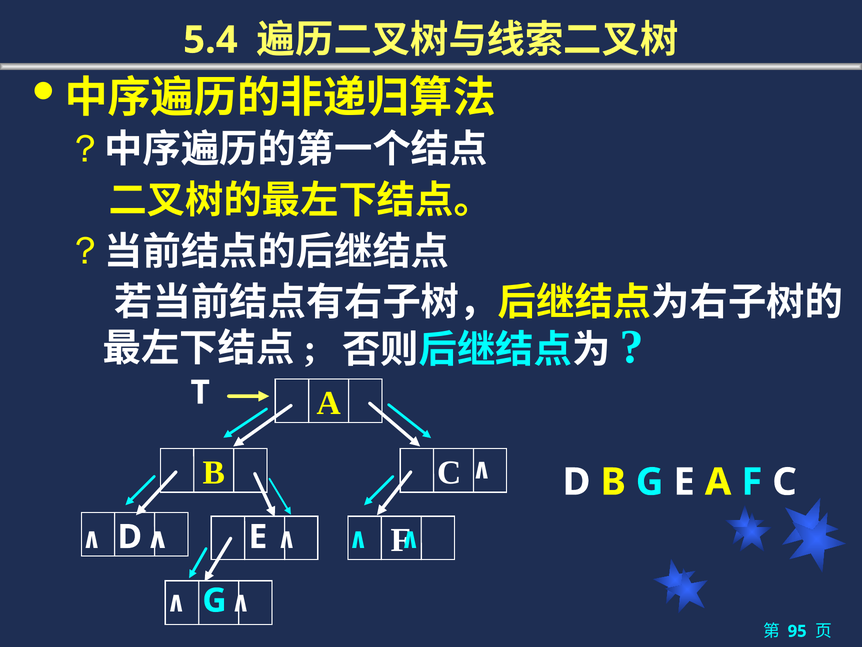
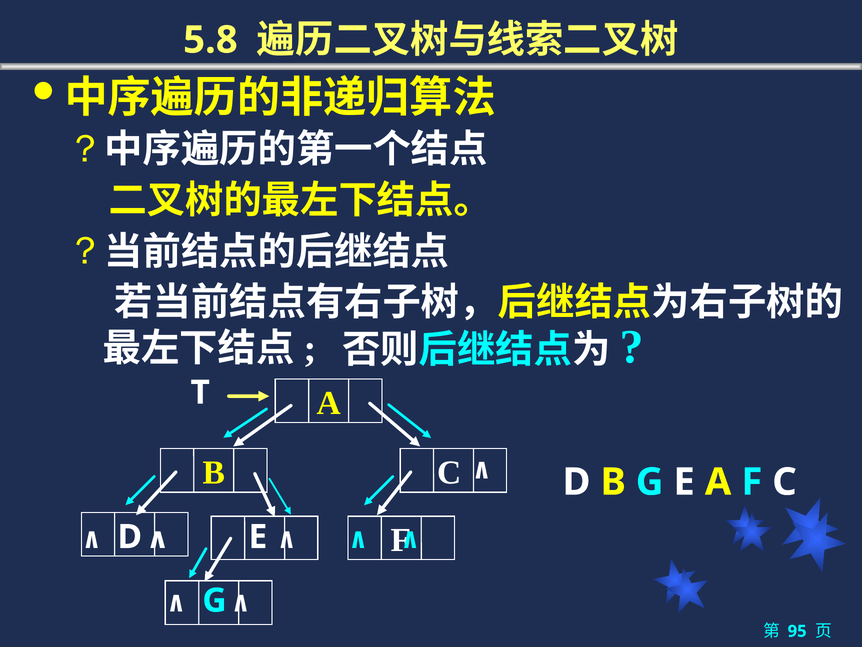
5.4: 5.4 -> 5.8 (210, 40)
